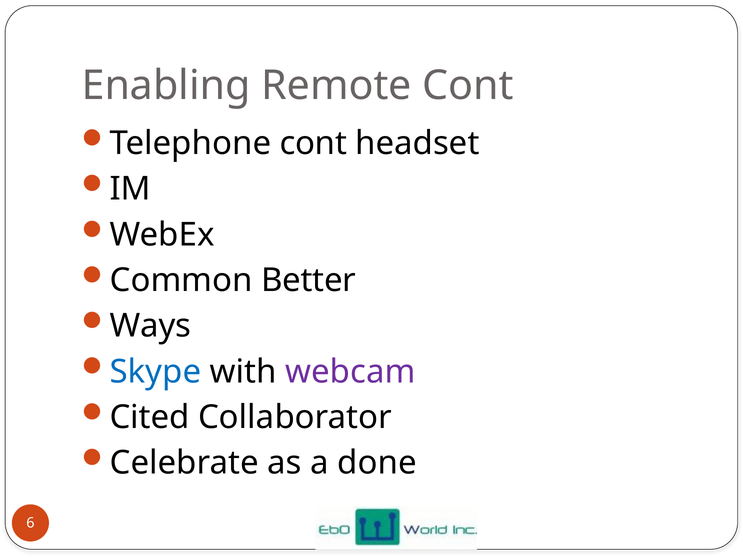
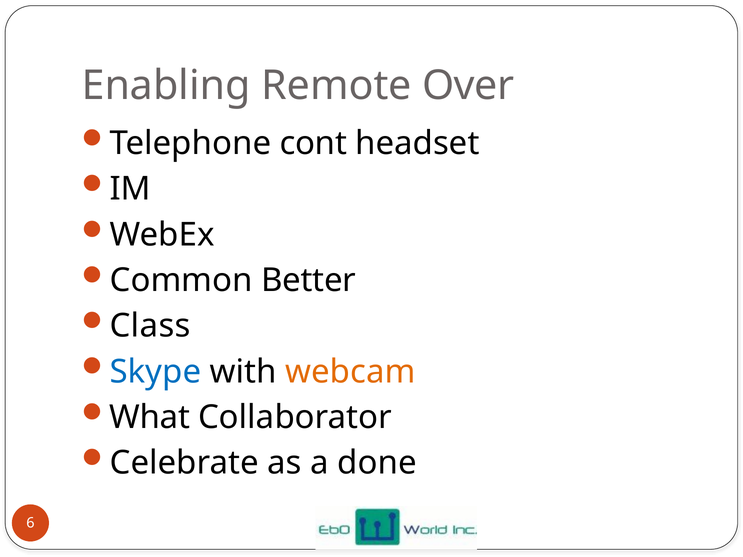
Remote Cont: Cont -> Over (468, 86)
Ways: Ways -> Class (150, 326)
webcam colour: purple -> orange (350, 372)
Cited: Cited -> What (150, 417)
